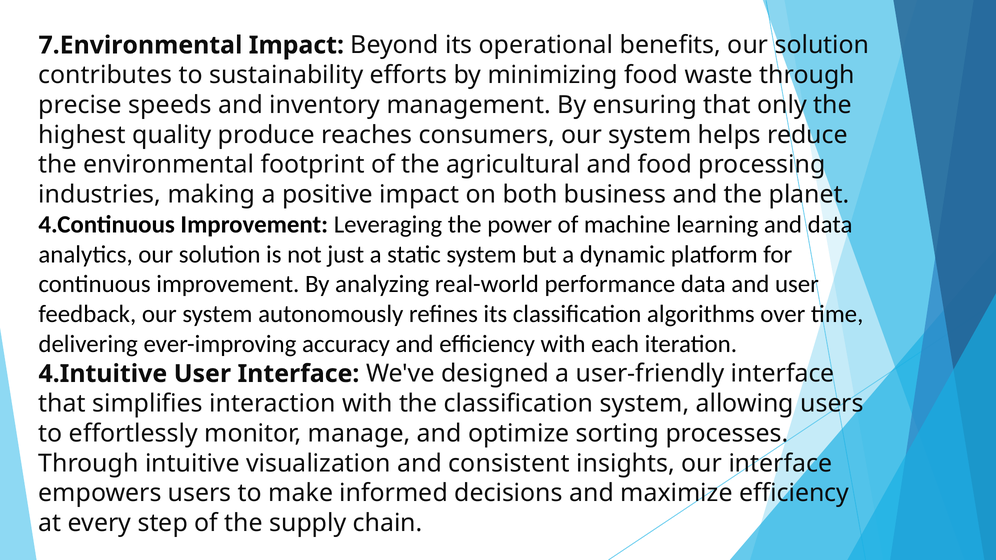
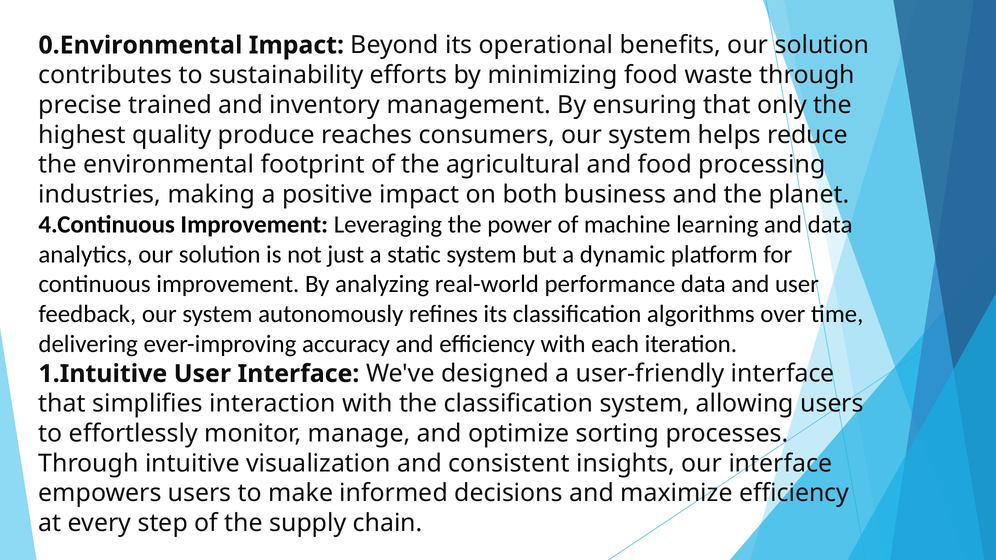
7.Environmental: 7.Environmental -> 0.Environmental (140, 45)
speeds: speeds -> trained (170, 105)
4.Intuitive: 4.Intuitive -> 1.Intuitive (103, 374)
